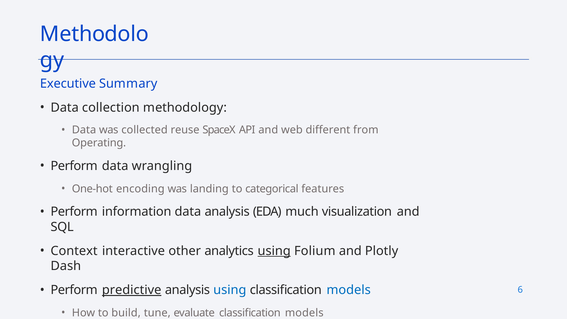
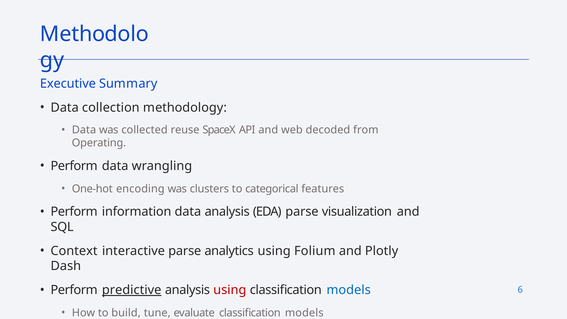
different: different -> decoded (328, 130)
landing: landing -> clusters (209, 189)
EDA much: much -> parse (302, 212)
interactive other: other -> parse (185, 251)
using underline: present -> none (274, 251)
using colour: blue -> red (230, 290)
